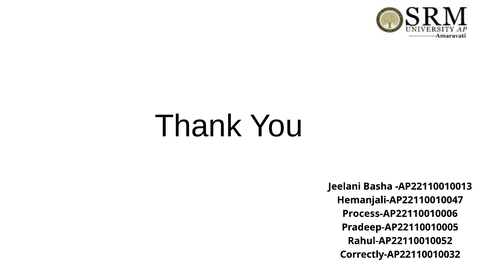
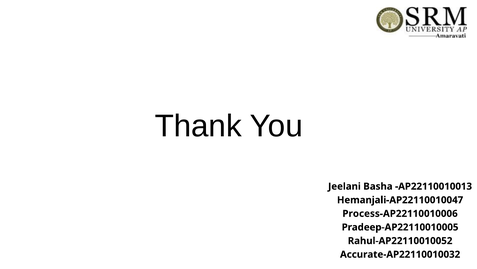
Correctly-AP22110010032: Correctly-AP22110010032 -> Accurate-AP22110010032 (400, 254)
